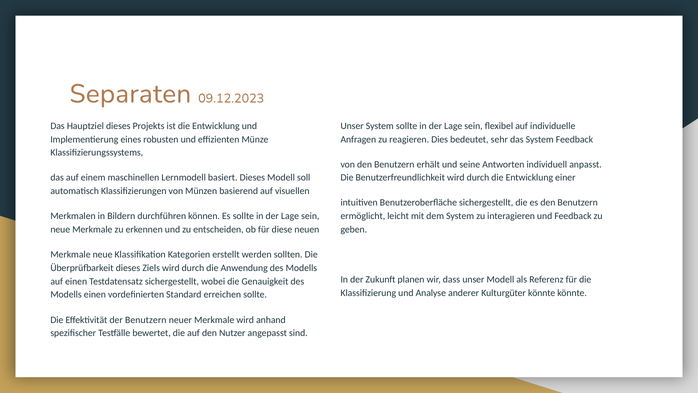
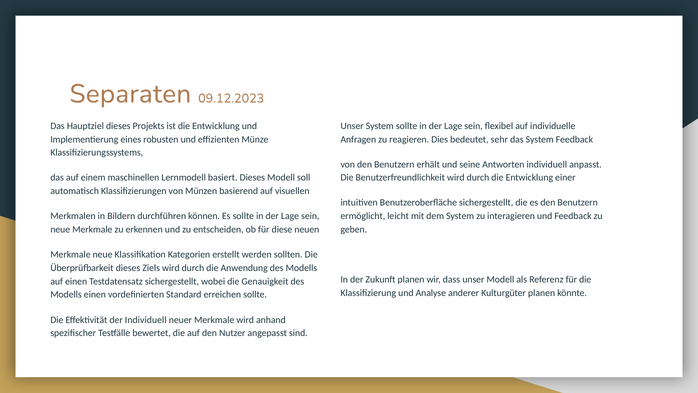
Kulturgüter könnte: könnte -> planen (542, 293)
der Benutzern: Benutzern -> Individuell (146, 320)
